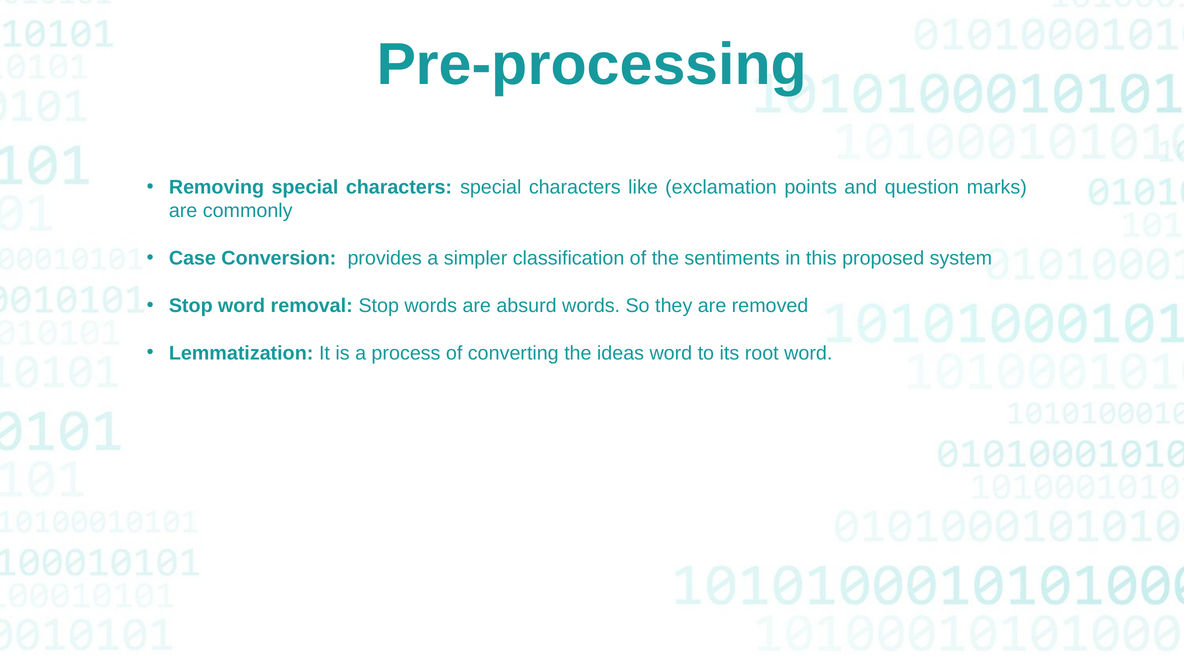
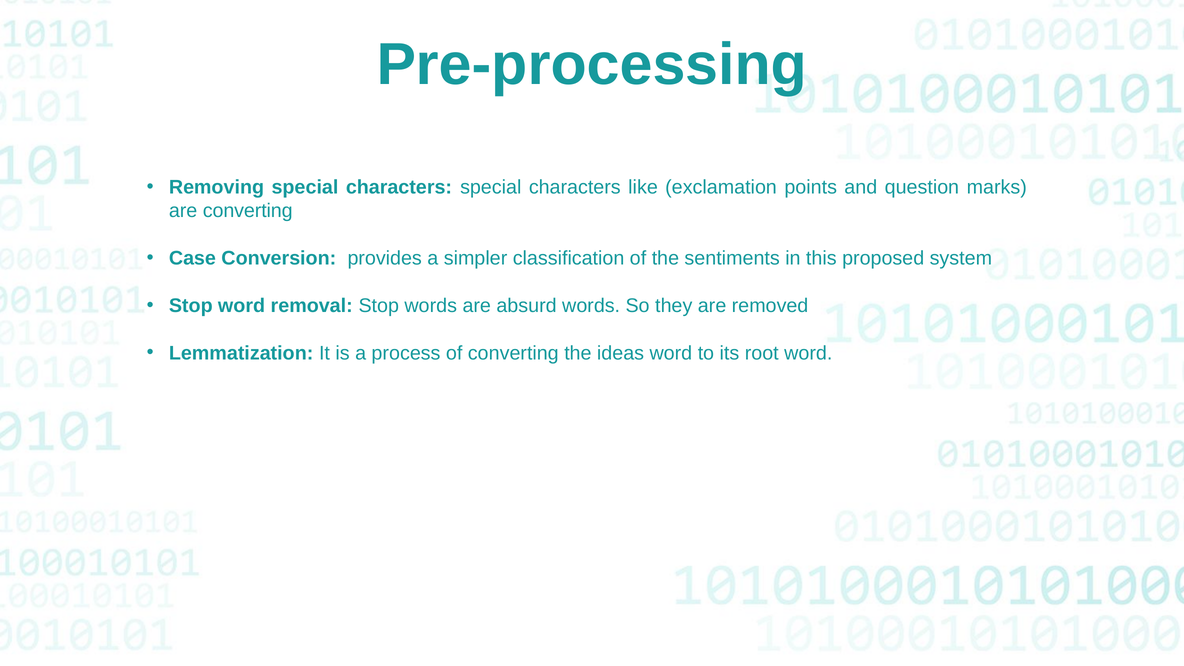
are commonly: commonly -> converting (248, 211)
